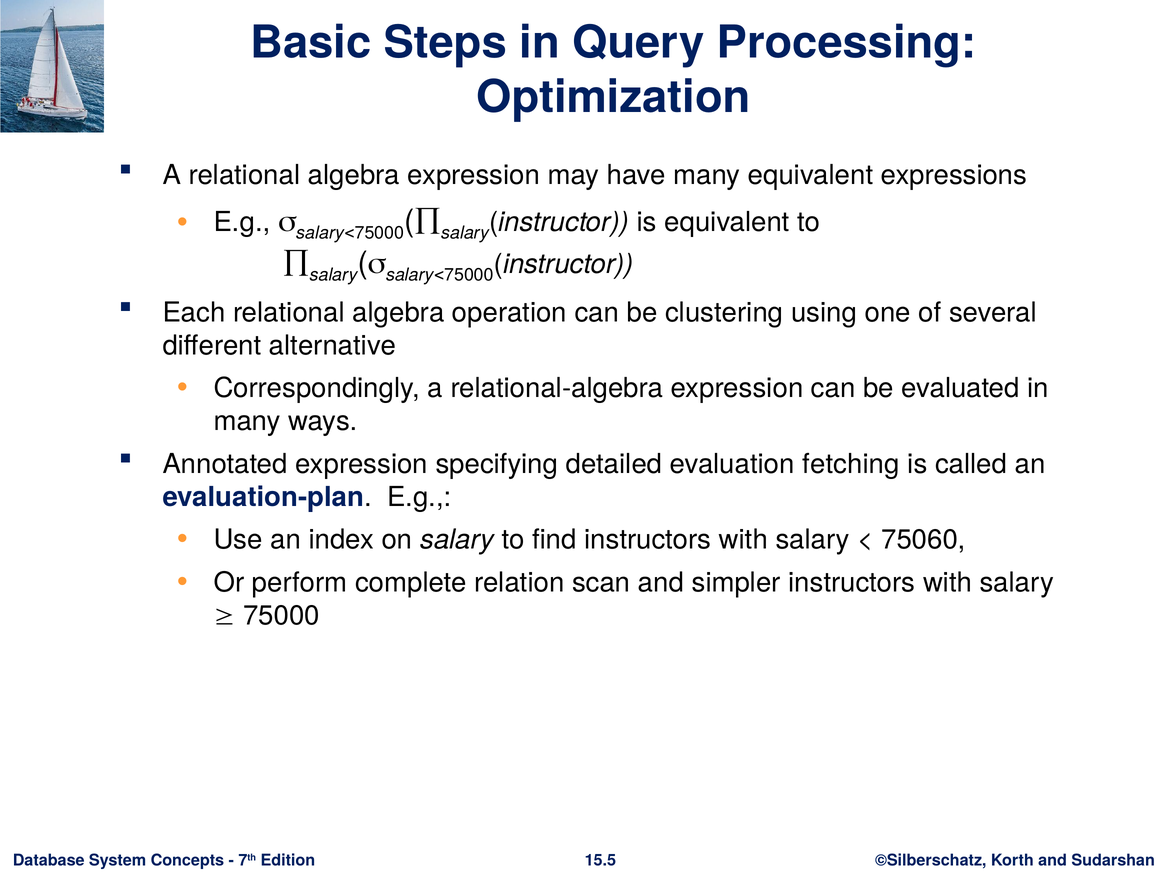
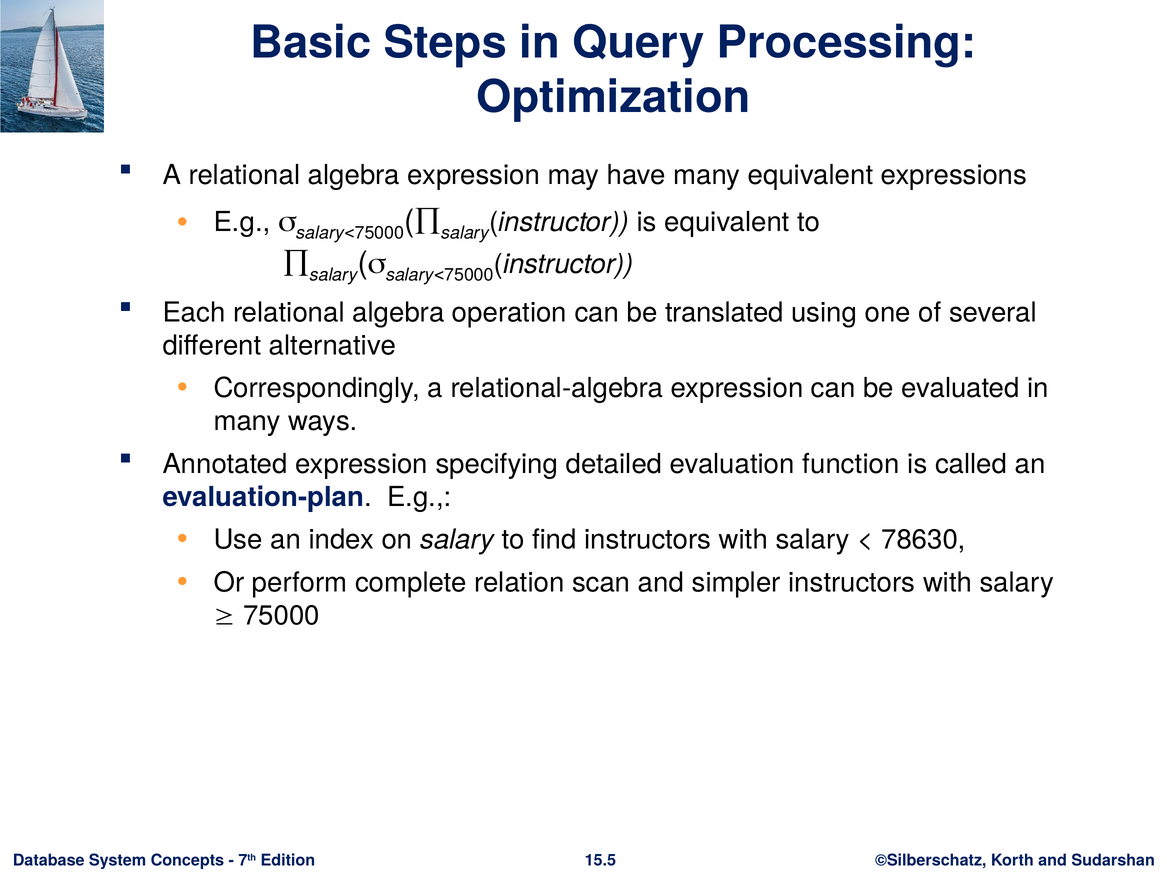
clustering: clustering -> translated (724, 313)
fetching: fetching -> function (851, 464)
75060: 75060 -> 78630 (923, 540)
